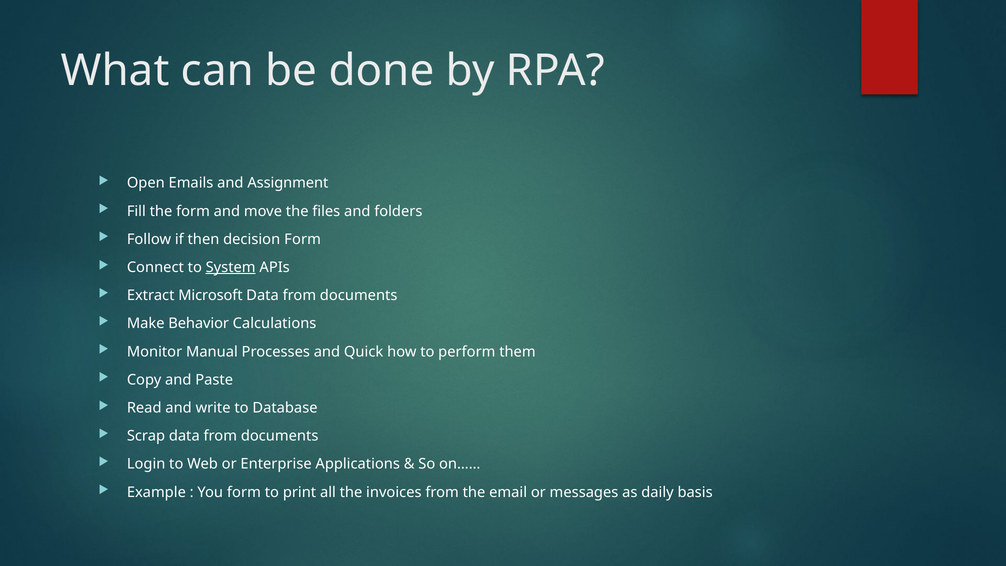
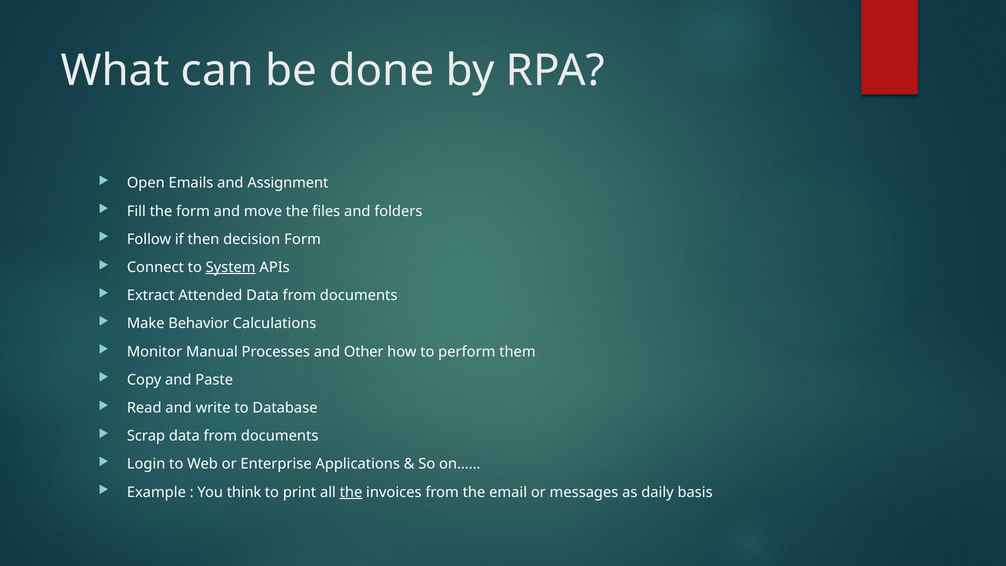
Microsoft: Microsoft -> Attended (210, 295)
Quick: Quick -> Other (364, 352)
You form: form -> think (244, 492)
the underline: none -> present (351, 492)
